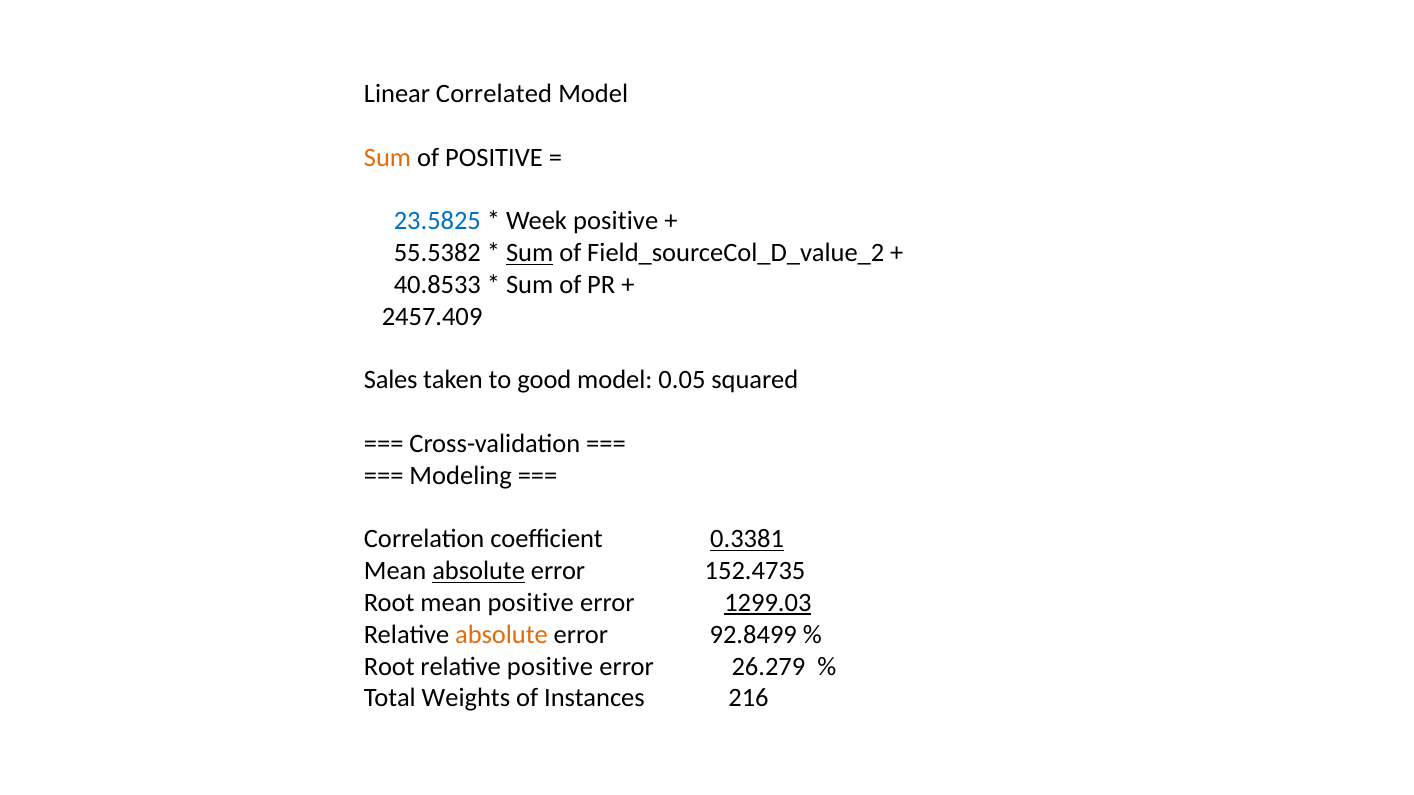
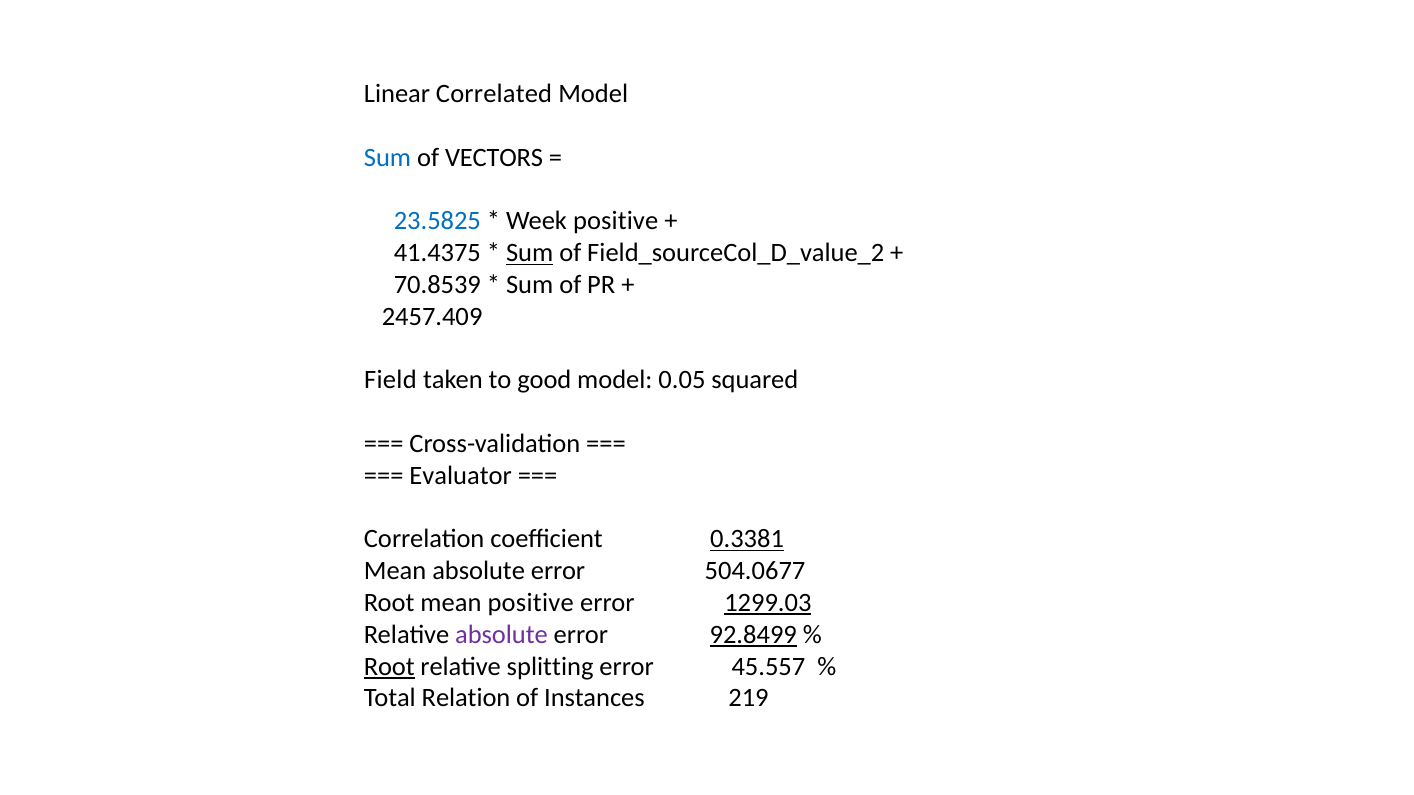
Sum colour: orange -> blue (388, 158)
of POSITIVE: POSITIVE -> VECTORS (494, 158)
55.5382: 55.5382 -> 41.4375 (437, 253)
40.8533: 40.8533 -> 70.8539 (437, 285)
Sales: Sales -> Field (390, 380)
Modeling: Modeling -> Evaluator (461, 476)
absolute underline: present -> none (479, 571)
152.4735: 152.4735 -> 504.0677 (755, 571)
absolute colour: orange -> purple (501, 635)
92.8499 underline: none -> present (753, 635)
Root underline: none -> present (389, 667)
relative positive: positive -> splitting (550, 667)
26.279: 26.279 -> 45.557 (768, 667)
Weights: Weights -> Relation (466, 698)
216: 216 -> 219 (749, 698)
